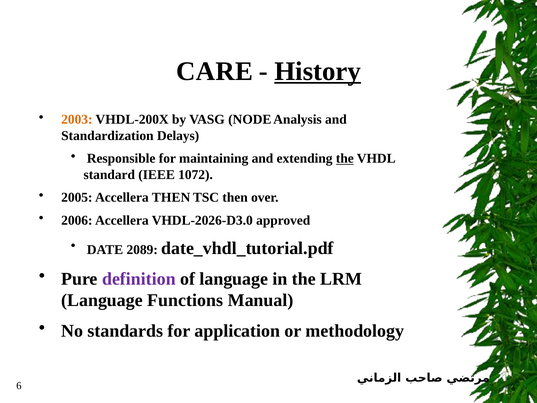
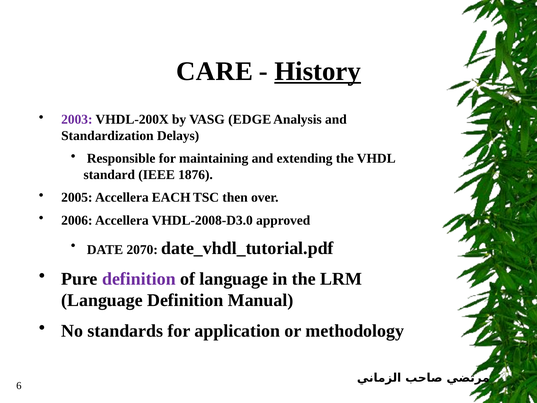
2003 colour: orange -> purple (77, 119)
NODE: NODE -> EDGE (250, 119)
the underline: present -> none (345, 158)
1072: 1072 -> 1876 (196, 175)
Accellera THEN: THEN -> EACH (171, 197)
VHDL-2026-D3.0: VHDL-2026-D3.0 -> VHDL-2008-D3.0 (202, 220)
2089: 2089 -> 2070 (142, 250)
Language Functions: Functions -> Definition (185, 300)
